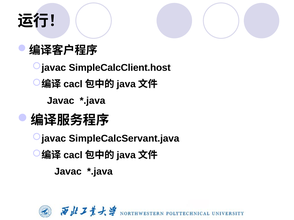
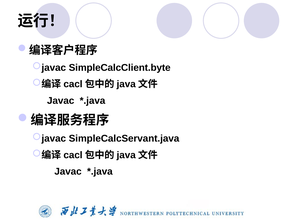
SimpleCalcClient.host: SimpleCalcClient.host -> SimpleCalcClient.byte (120, 68)
